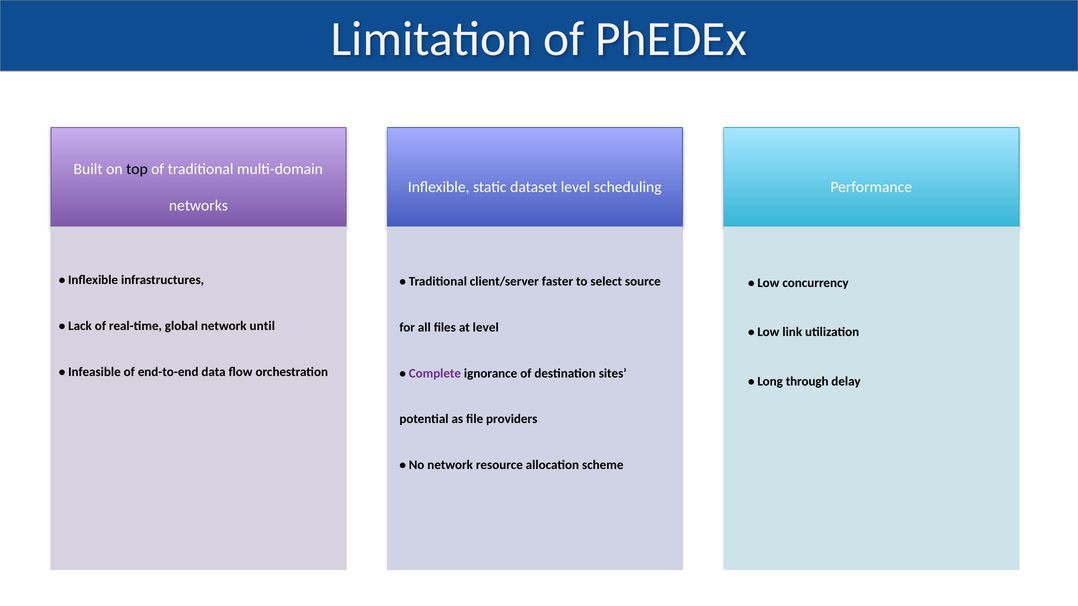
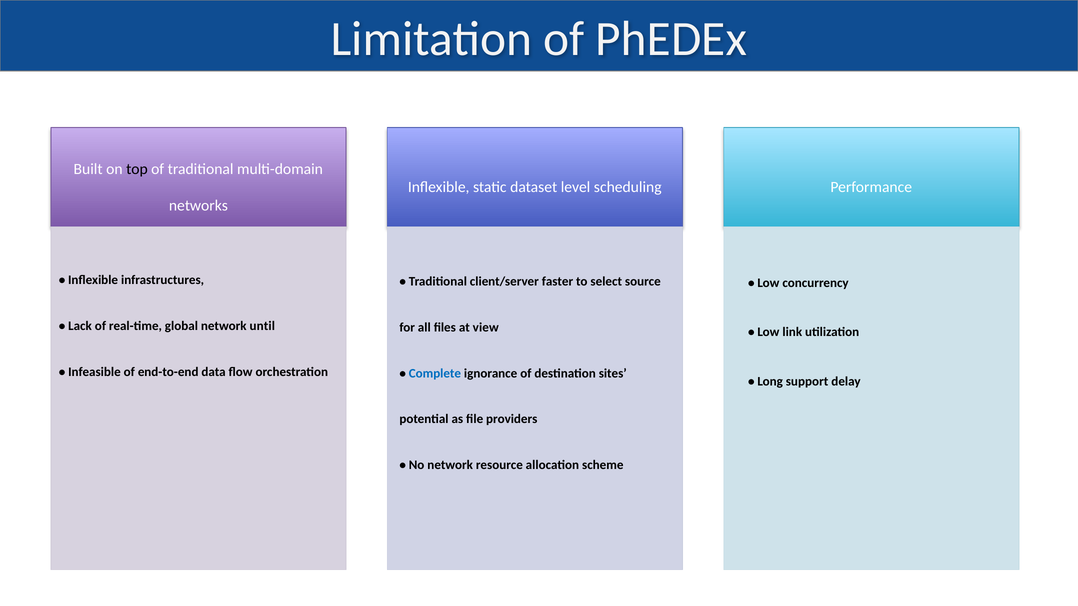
at level: level -> view (486, 328)
Complete colour: purple -> blue (435, 374)
through: through -> support (807, 382)
